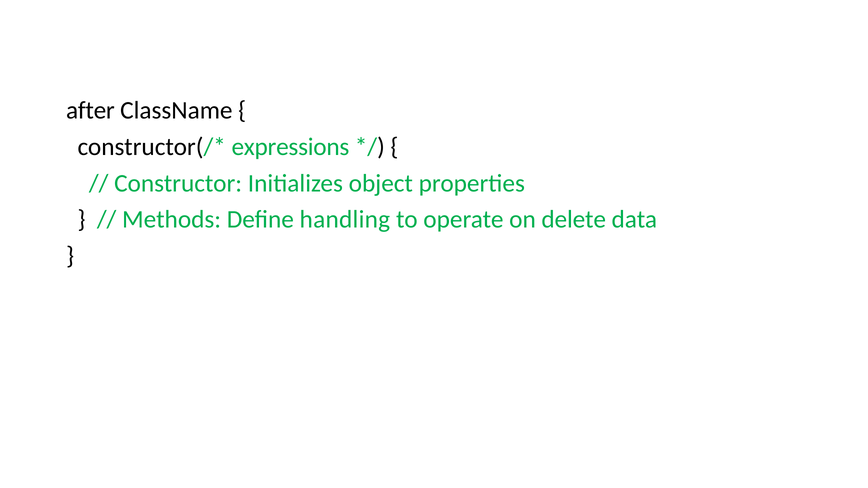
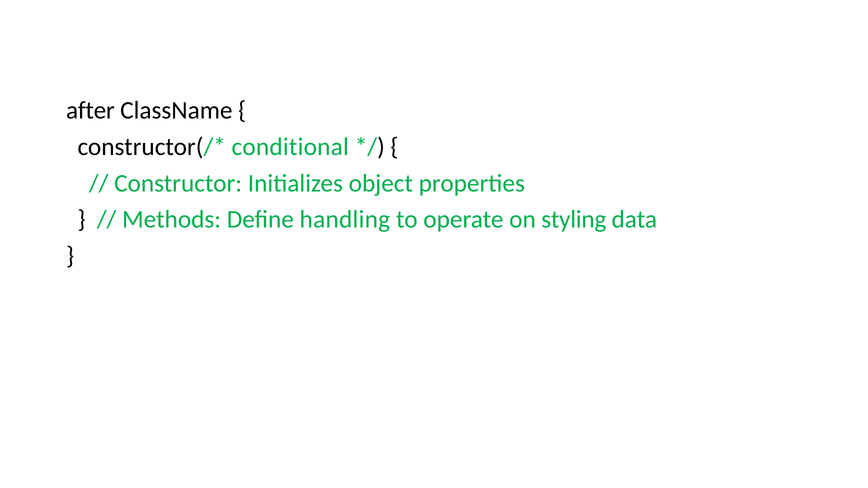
expressions: expressions -> conditional (290, 147)
delete: delete -> styling (574, 220)
